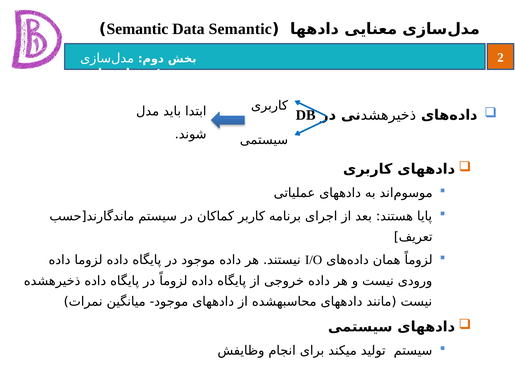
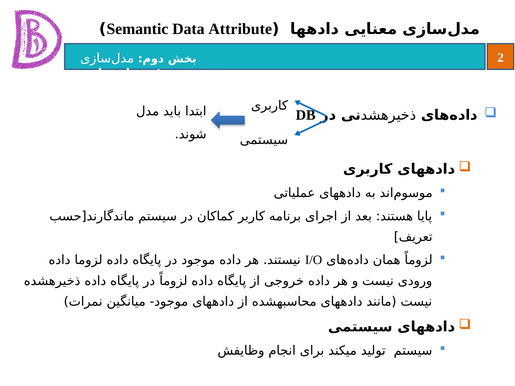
Data Semantic: Semantic -> Attribute (240, 29)
